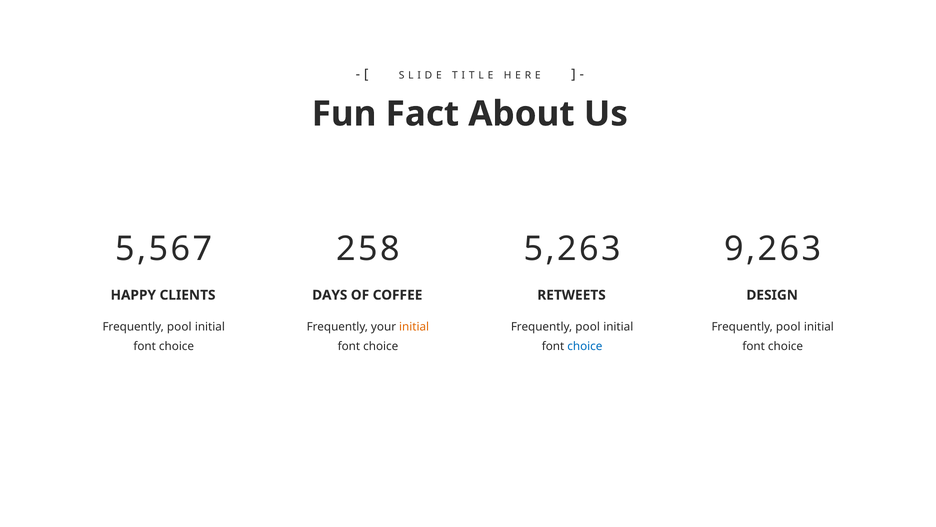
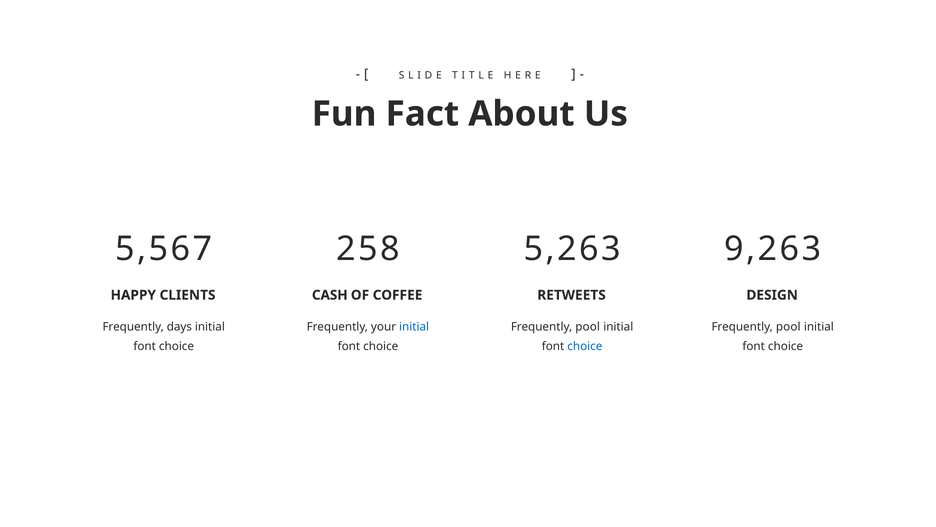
DAYS: DAYS -> CASH (330, 295)
pool: pool -> days (179, 326)
initial colour: orange -> blue (414, 326)
